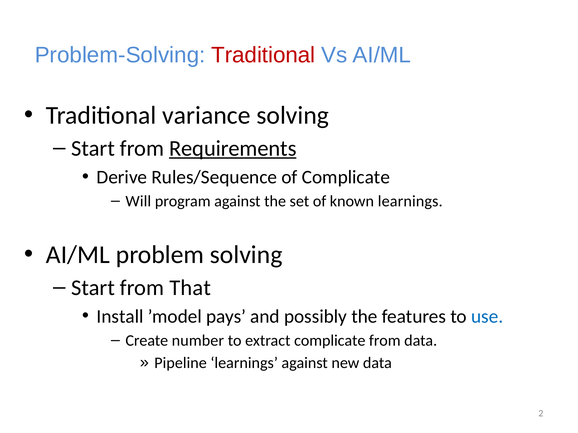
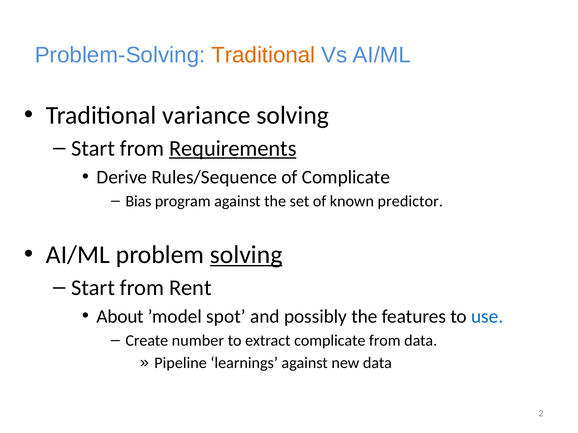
Traditional colour: red -> orange (263, 55)
Will: Will -> Bias (138, 202)
known learnings: learnings -> predictor (410, 202)
solving underline: none -> present (246, 255)
That: That -> Rent (190, 288)
Install: Install -> About (120, 317)
pays: pays -> spot (226, 317)
